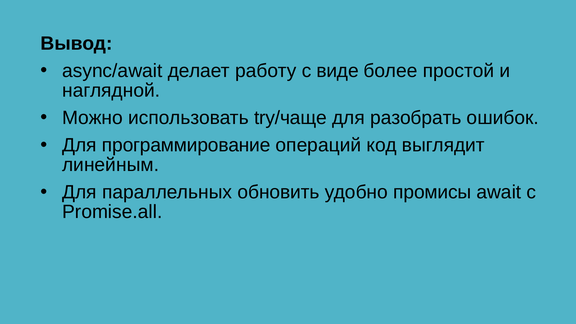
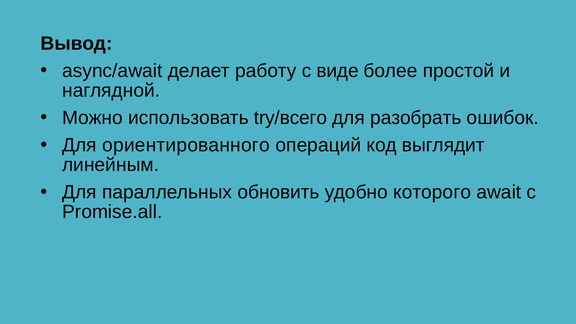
try/чаще: try/чаще -> try/всего (290, 118)
программирование: программирование -> ориентированного (186, 145)
промисы: промисы -> которого (432, 192)
